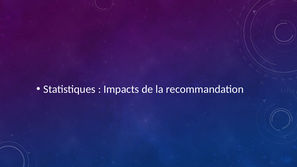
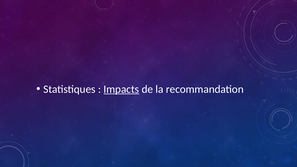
Impacts underline: none -> present (121, 89)
